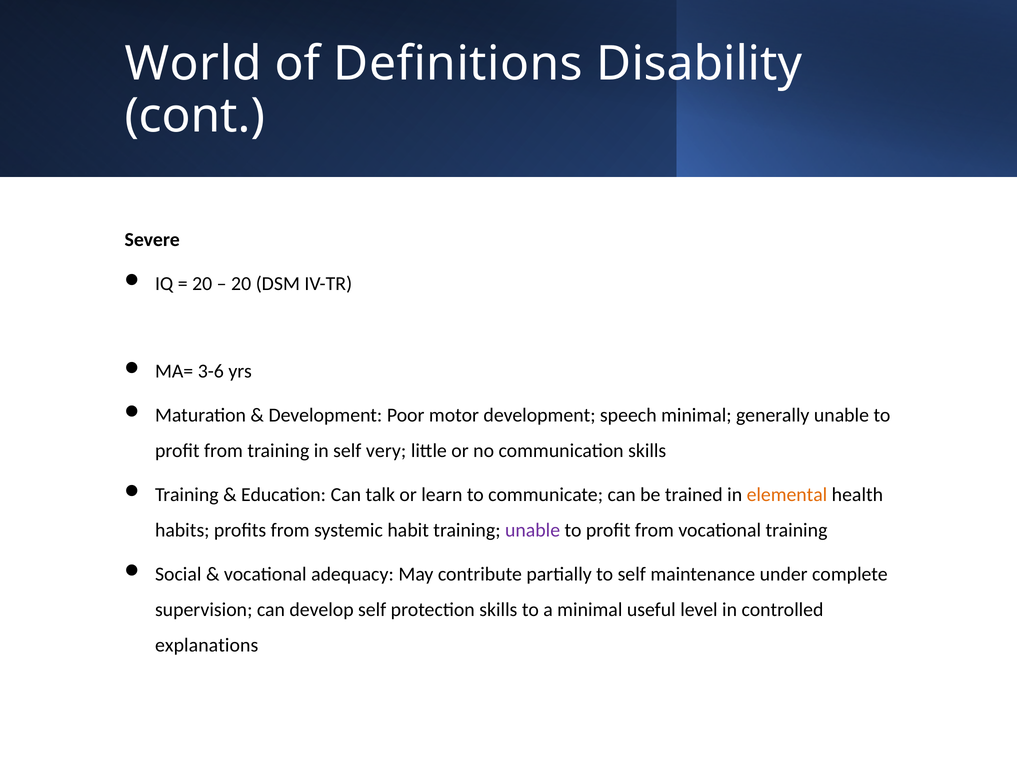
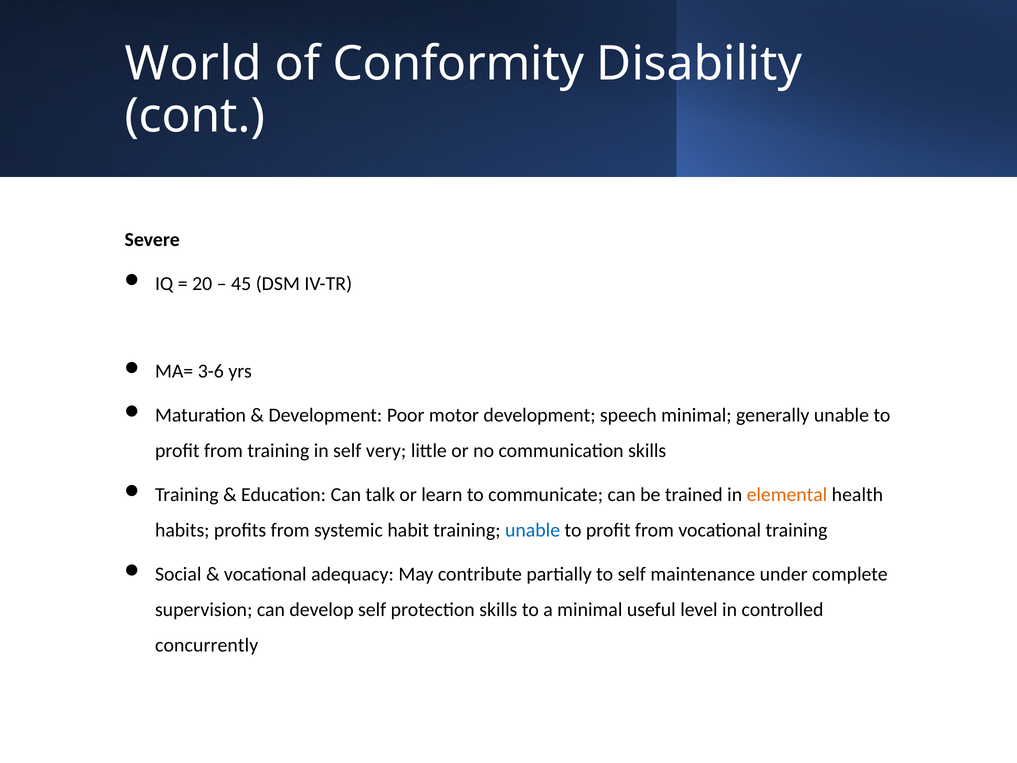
Definitions: Definitions -> Conformity (458, 64)
20: 20 -> 45 (241, 284)
unable colour: purple -> blue (533, 530)
explanations: explanations -> concurrently (207, 645)
